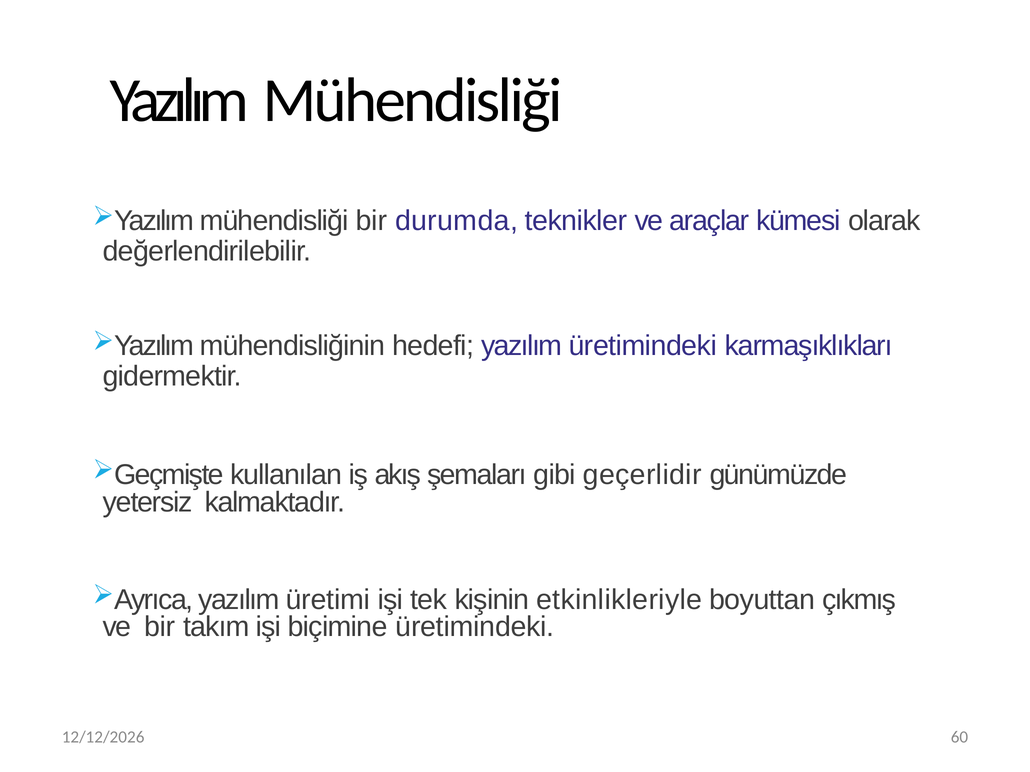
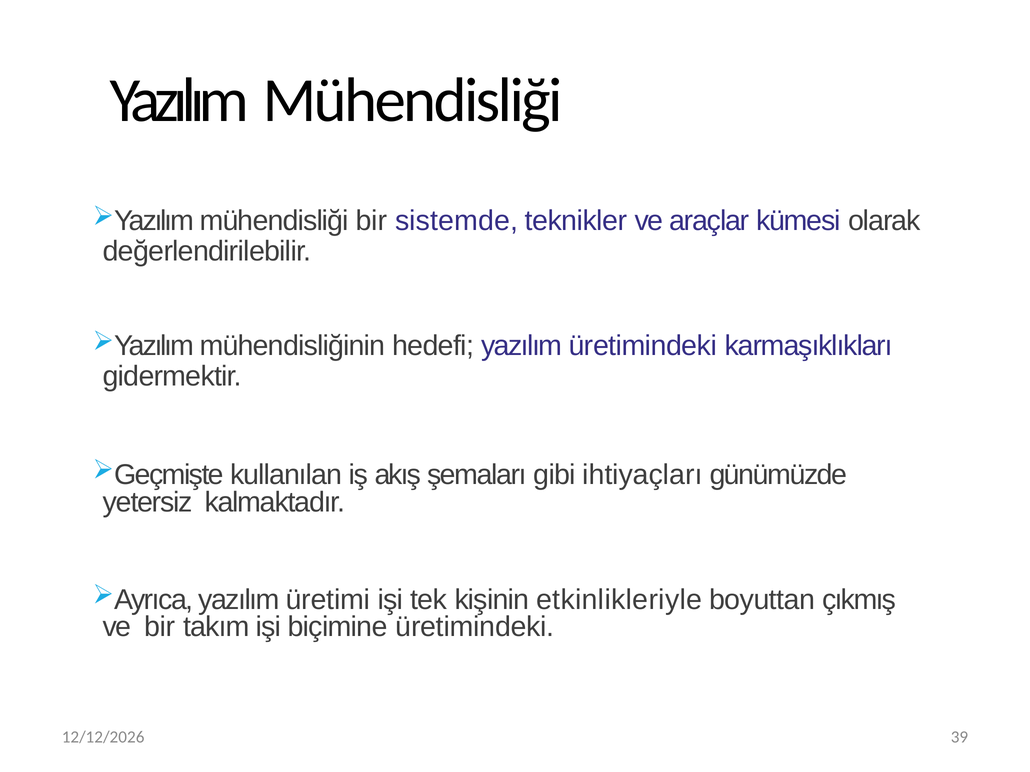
durumda: durumda -> sistemde (457, 221)
geçerlidir: geçerlidir -> ihtiyaçları (642, 475)
60: 60 -> 39 (960, 738)
